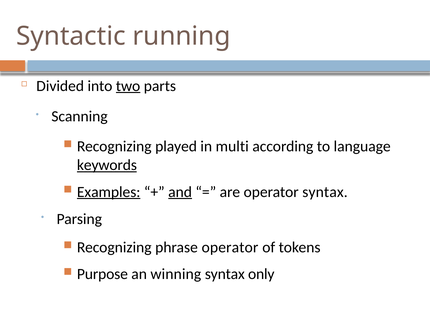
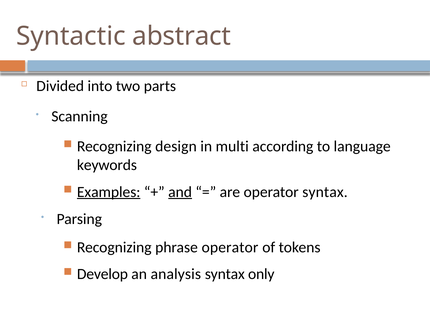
running: running -> abstract (182, 36)
two underline: present -> none (128, 86)
played: played -> design (176, 146)
keywords underline: present -> none (107, 165)
Purpose: Purpose -> Develop (102, 274)
winning: winning -> analysis (176, 274)
